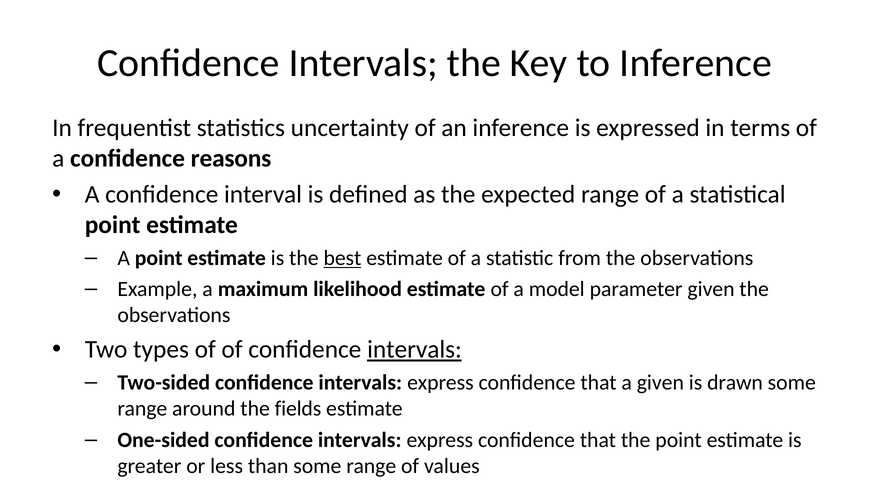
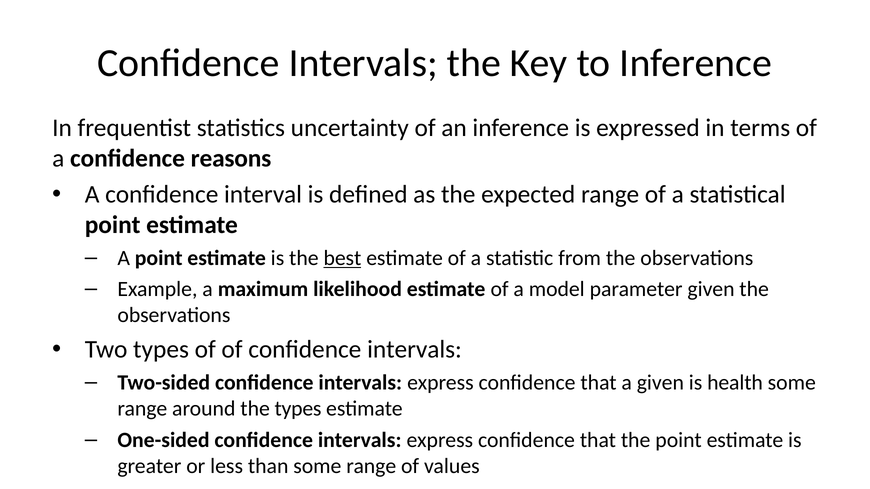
intervals underline: present -> none (414, 350)
drawn: drawn -> health (735, 383)
the fields: fields -> types (298, 409)
